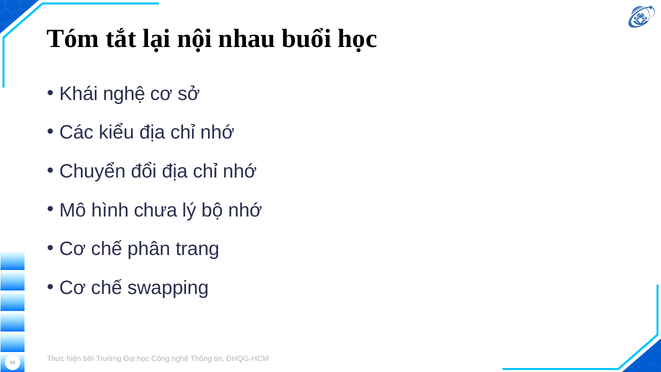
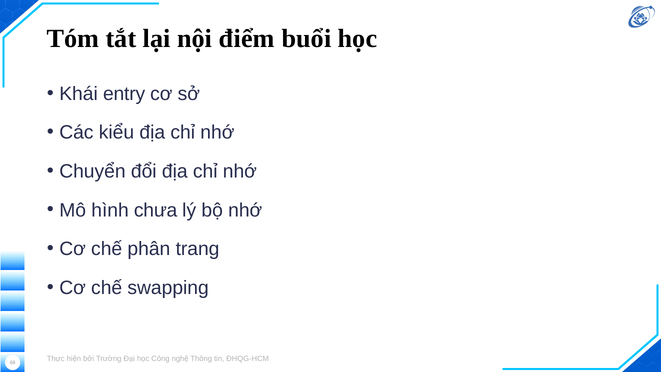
nhau: nhau -> điểm (247, 38)
Khái nghệ: nghệ -> entry (124, 94)
